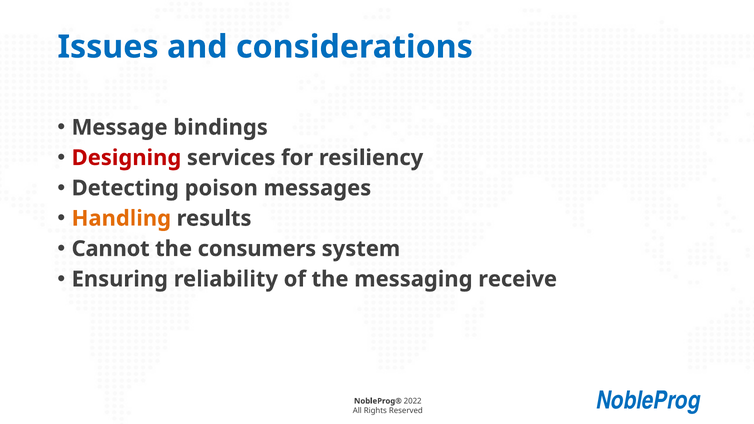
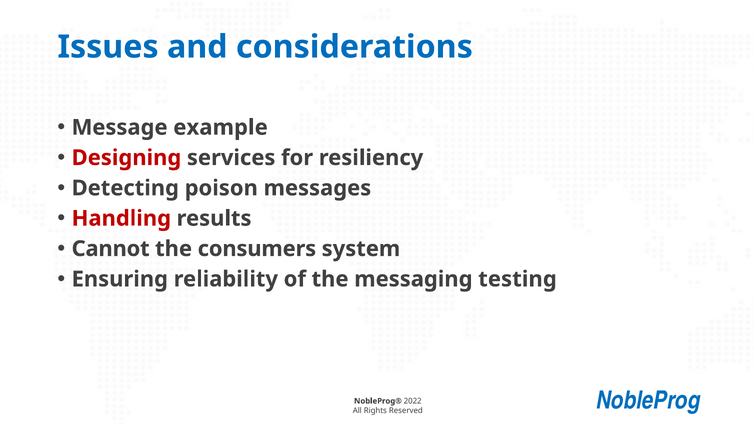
bindings: bindings -> example (221, 127)
Handling colour: orange -> red (121, 219)
receive: receive -> testing (517, 279)
